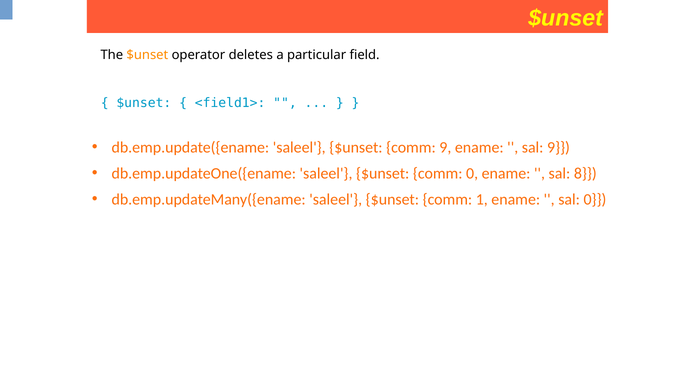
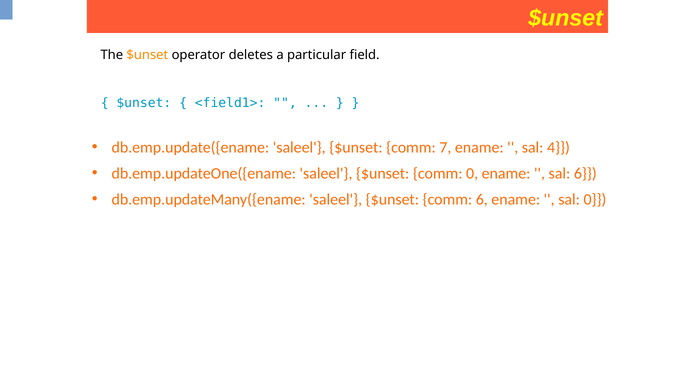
comm 9: 9 -> 7 (445, 147)
sal 9: 9 -> 4 (559, 147)
sal 8: 8 -> 6 (585, 174)
comm 1: 1 -> 6 (482, 200)
